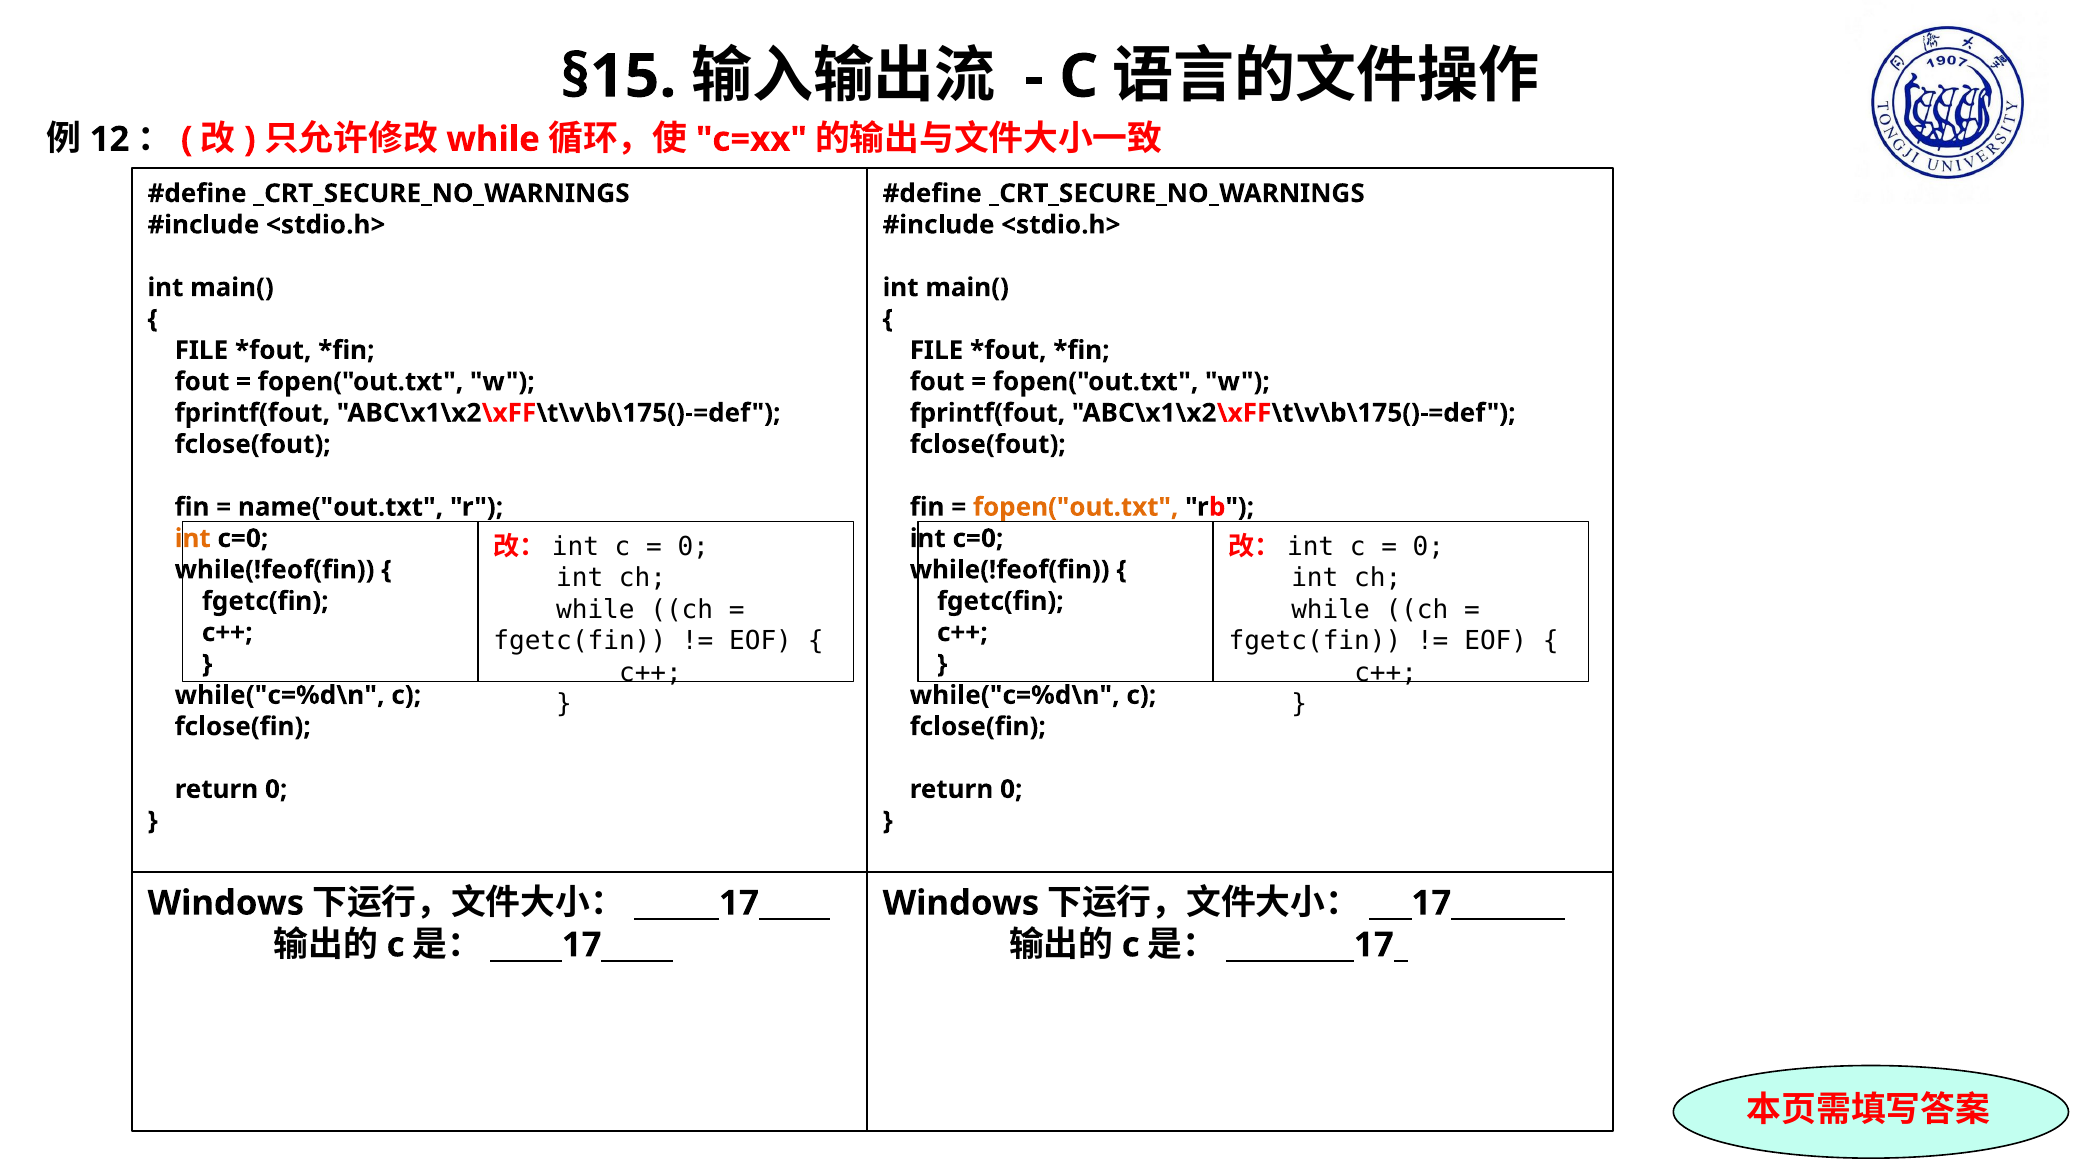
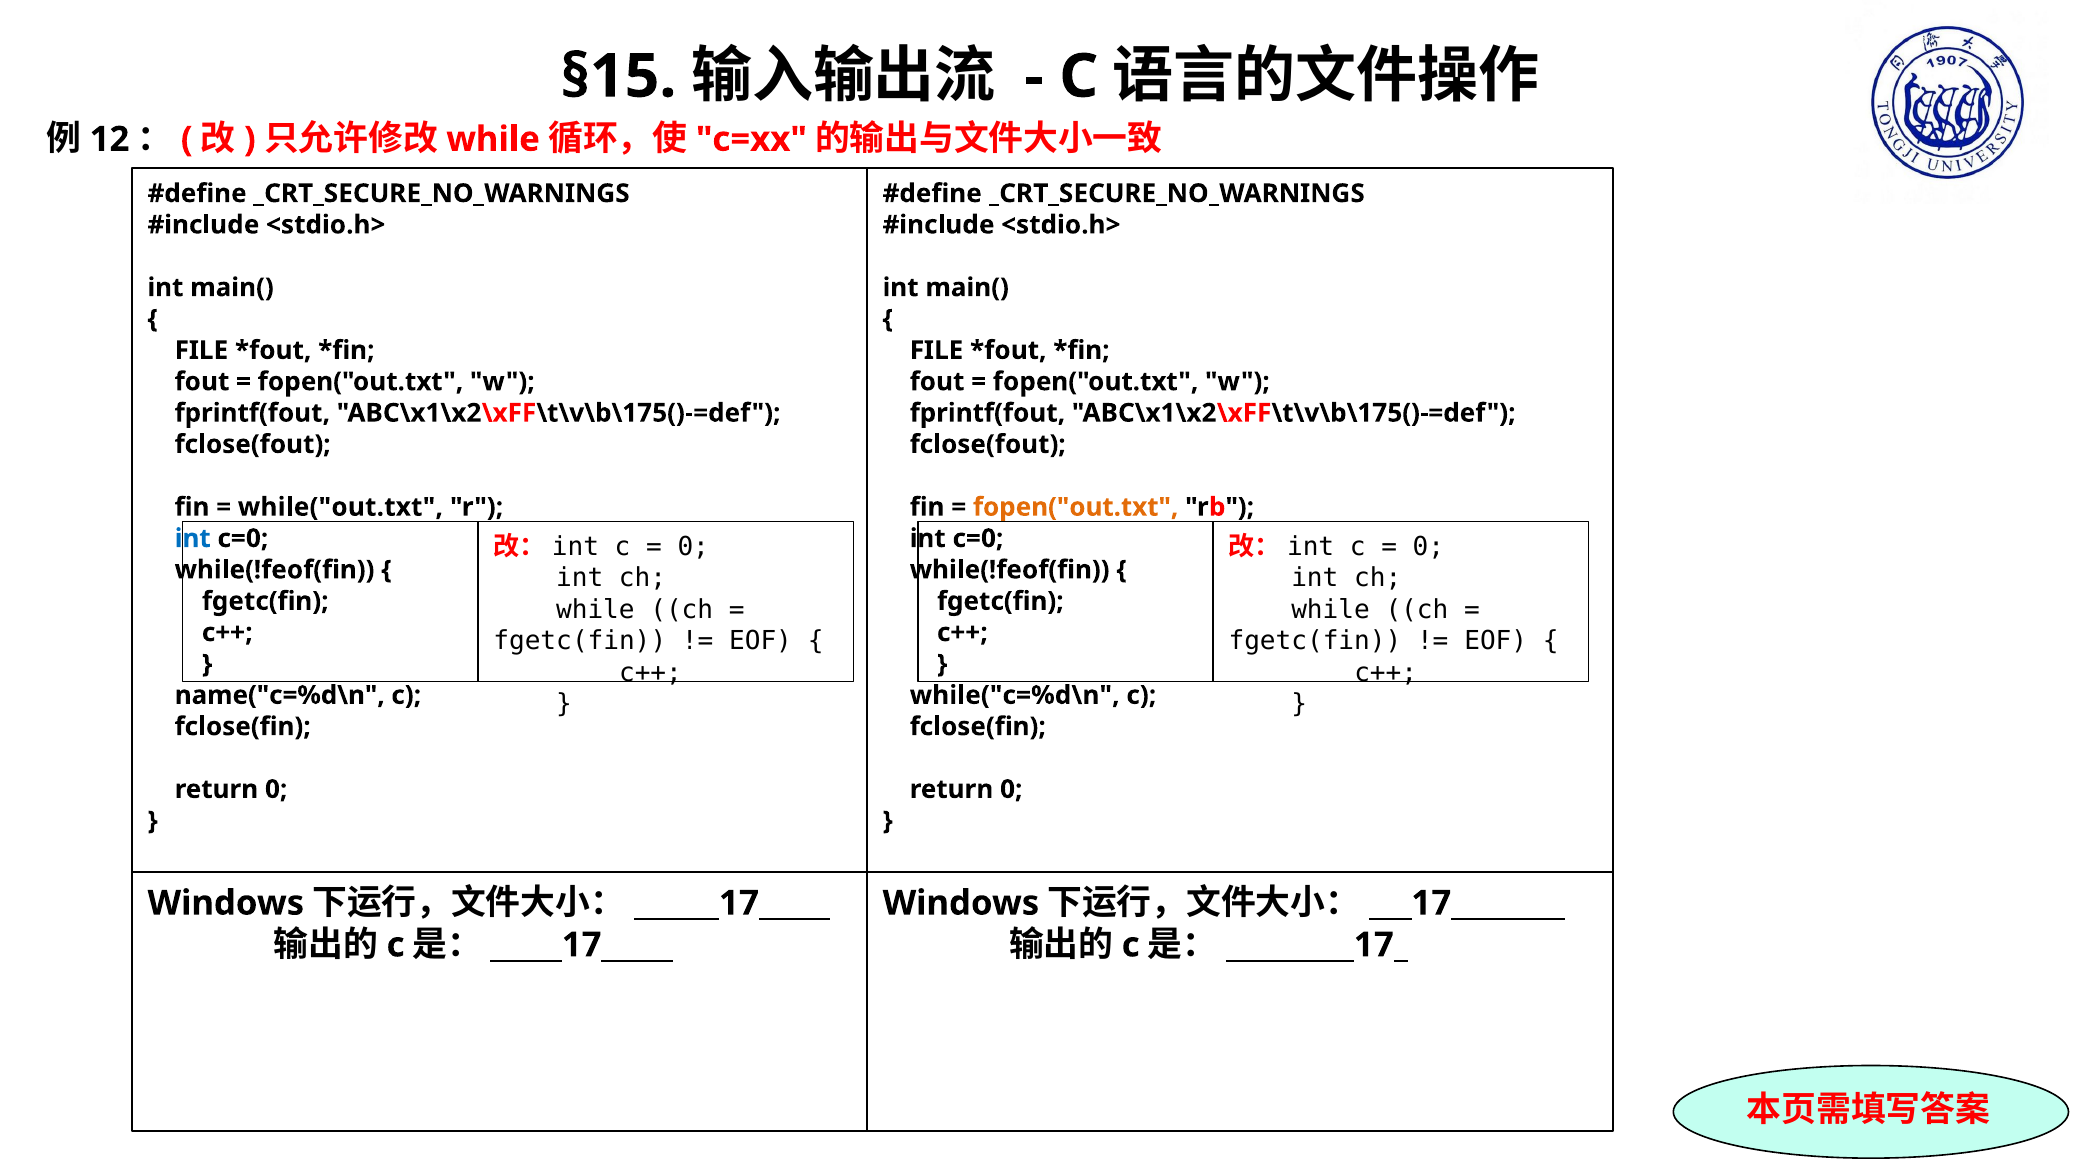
name("out.txt: name("out.txt -> while("out.txt (340, 507)
int colour: orange -> blue (193, 539)
while("c=%d\n: while("c=%d\n -> name("c=%d\n (280, 695)
